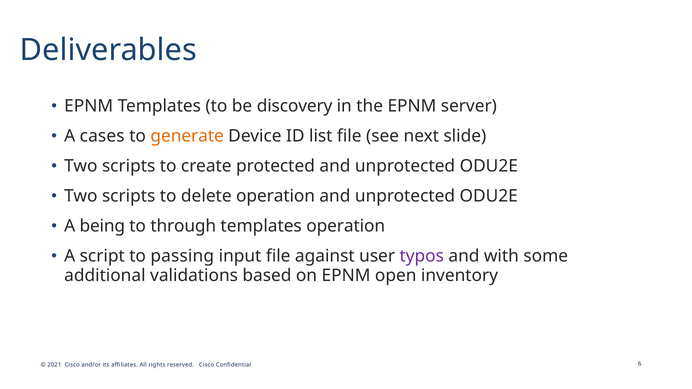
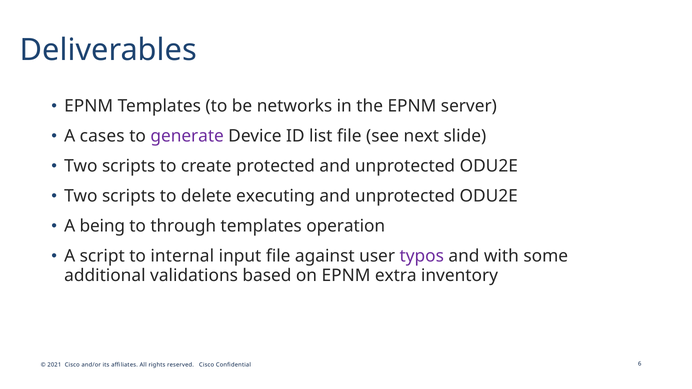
discovery: discovery -> networks (295, 106)
generate colour: orange -> purple (187, 136)
delete operation: operation -> executing (276, 196)
passing: passing -> internal (182, 256)
open: open -> extra (396, 276)
